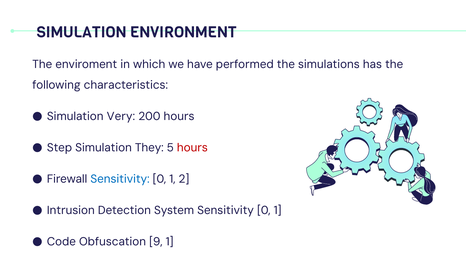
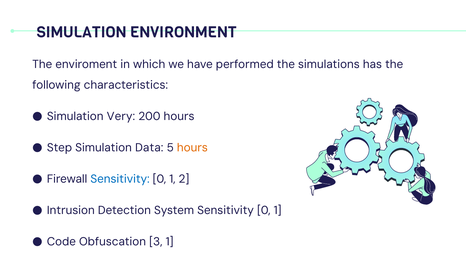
They: They -> Data (149, 148)
hours colour: red -> orange (192, 148)
9: 9 -> 3 (156, 242)
